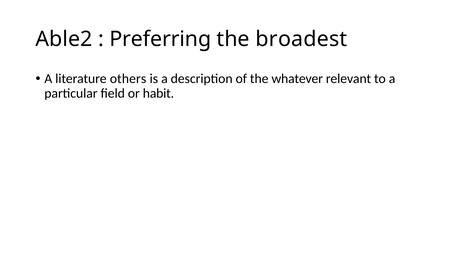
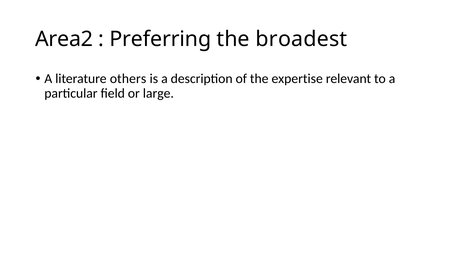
Able2: Able2 -> Area2 (64, 39)
whatever: whatever -> expertise (297, 79)
habit: habit -> large (158, 94)
